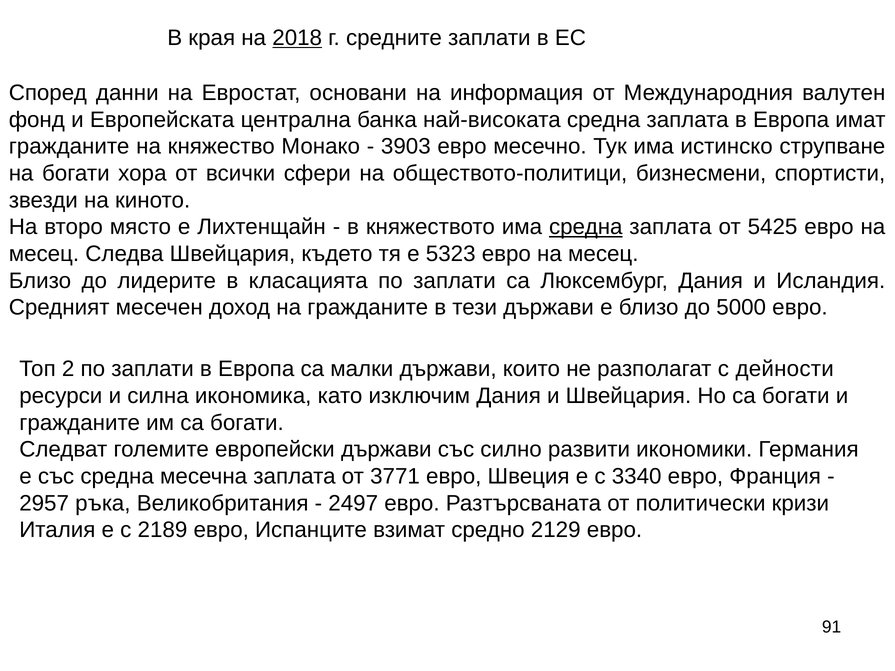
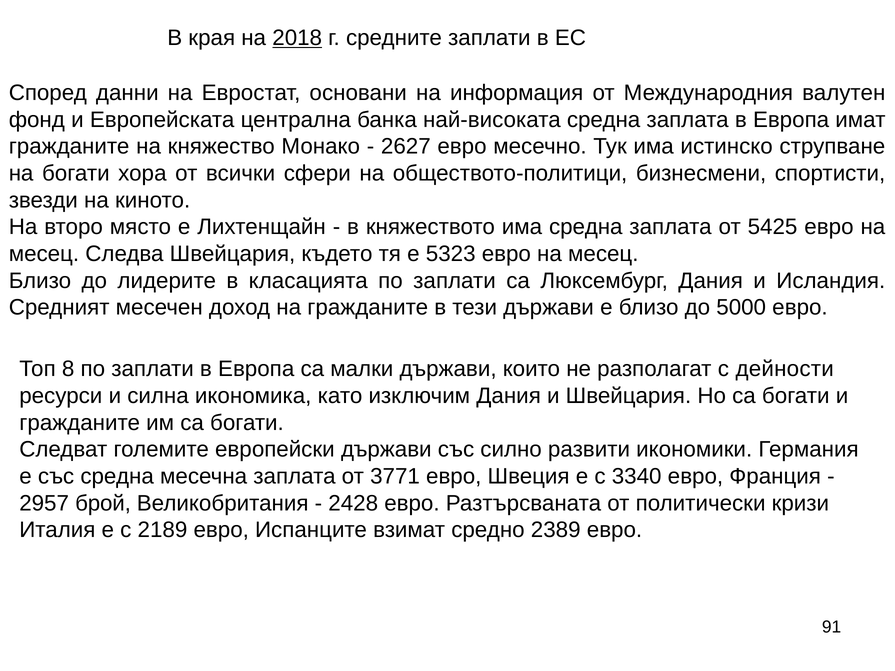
3903: 3903 -> 2627 (406, 147)
средна underline: present -> none (586, 227)
2: 2 -> 8 (68, 369)
ръка: ръка -> брой (103, 503)
2497: 2497 -> 2428 (353, 503)
2129: 2129 -> 2389 (556, 530)
